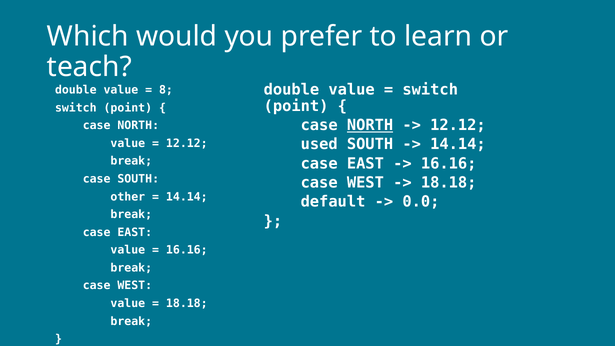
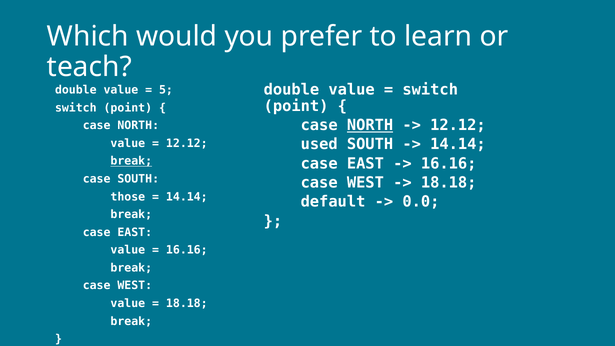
8: 8 -> 5 (166, 90)
break underline: none -> present (131, 161)
other: other -> those (128, 197)
